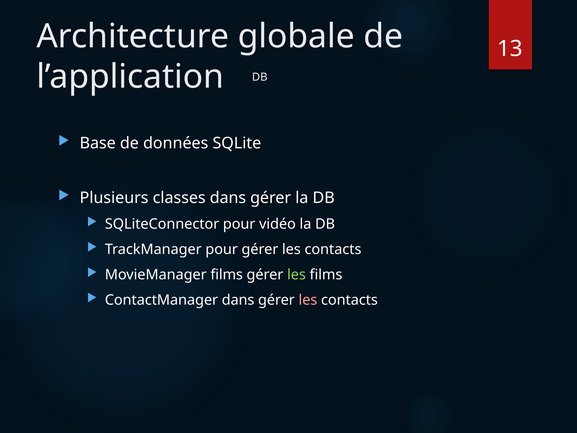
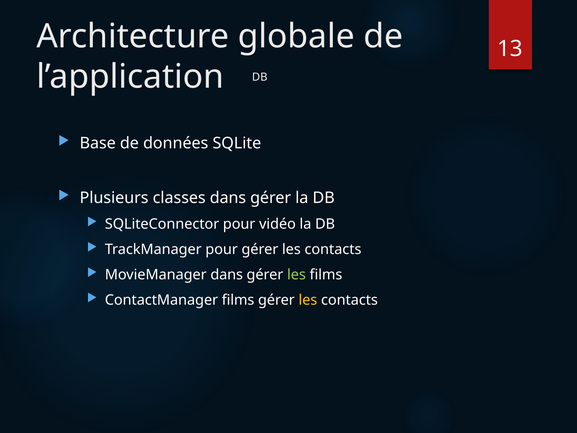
MovieManager films: films -> dans (227, 275)
ContactManager dans: dans -> films (238, 300)
les colour: pink -> yellow (308, 300)
